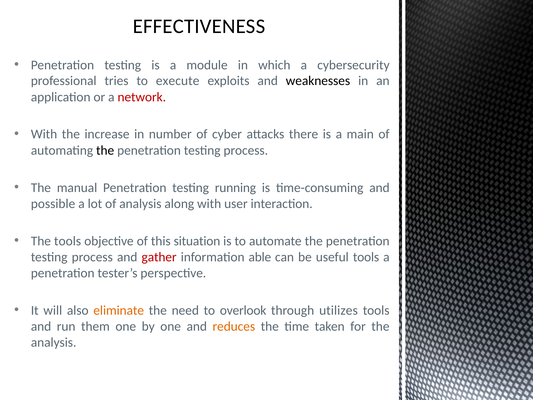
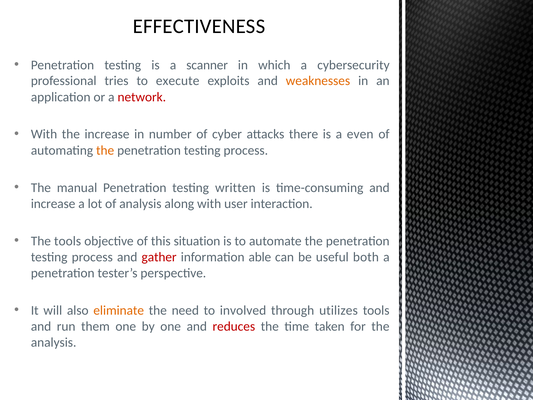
module: module -> scanner (207, 65)
weaknesses colour: black -> orange (318, 81)
main: main -> even (360, 134)
the colour: black -> orange (105, 150)
running: running -> written (235, 187)
possible: possible -> increase (53, 203)
useful tools: tools -> both (366, 257)
overlook: overlook -> involved (243, 310)
reduces colour: orange -> red (234, 326)
